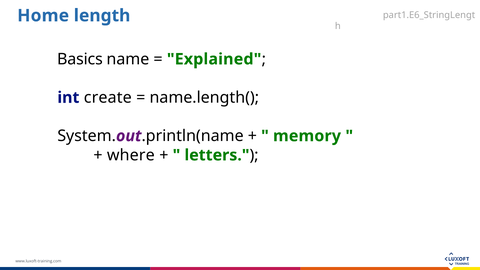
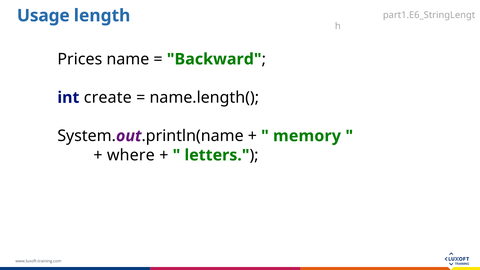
Home: Home -> Usage (43, 16)
Basics: Basics -> Prices (80, 59)
Explained: Explained -> Backward (214, 59)
